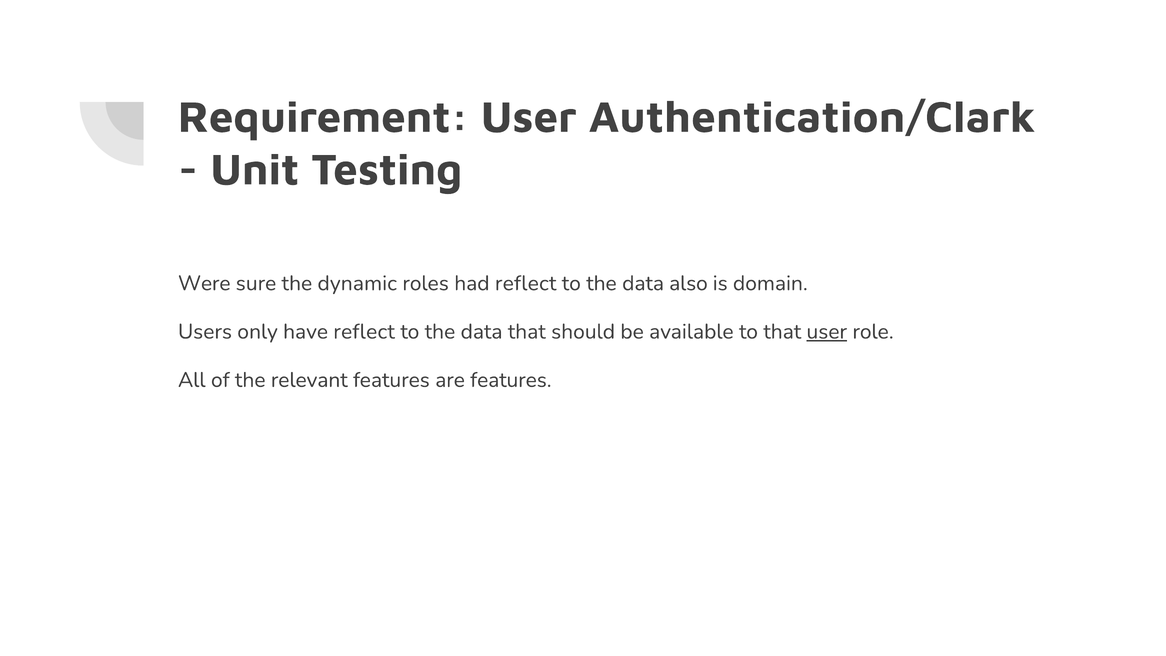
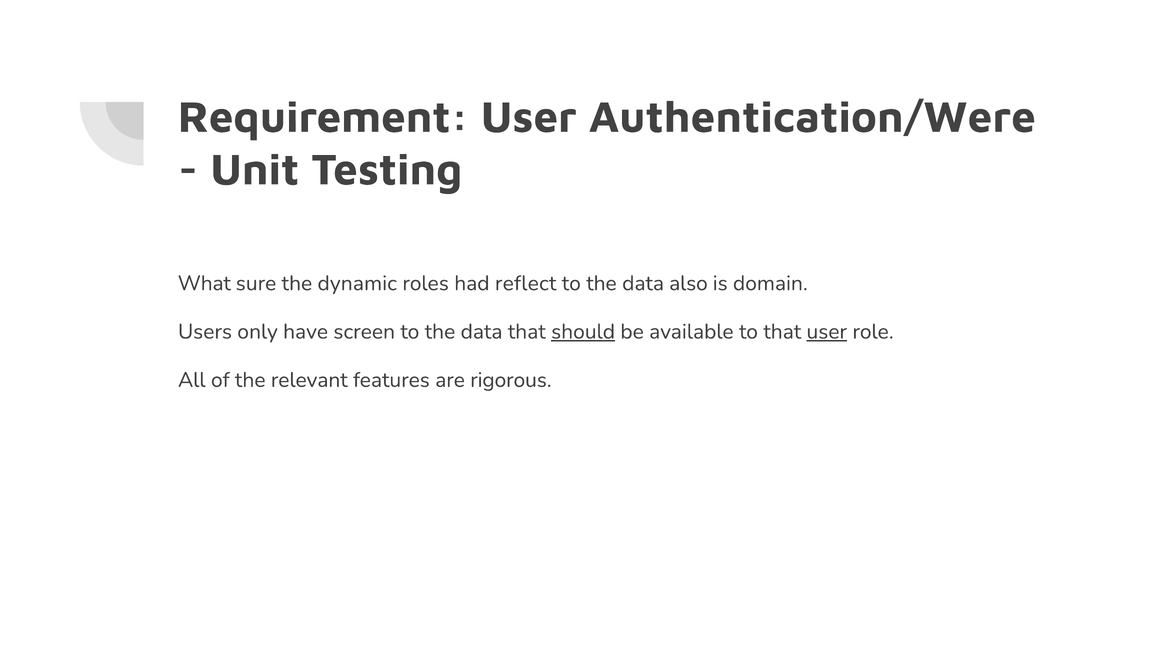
Authentication/Clark: Authentication/Clark -> Authentication/Were (812, 117)
Were: Were -> What (204, 283)
have reflect: reflect -> screen (364, 332)
should underline: none -> present (583, 332)
are features: features -> rigorous (511, 380)
